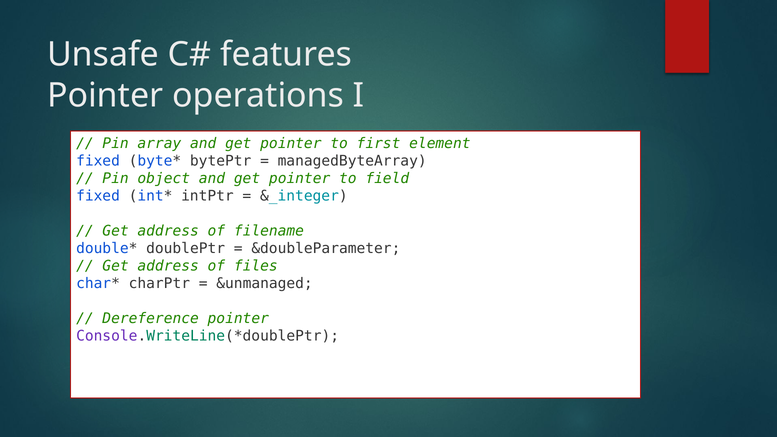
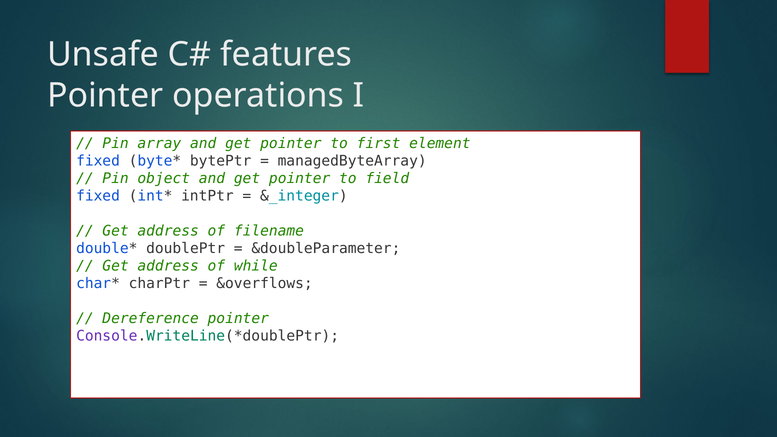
files: files -> while (256, 266)
&unmanaged: &unmanaged -> &overflows (265, 283)
